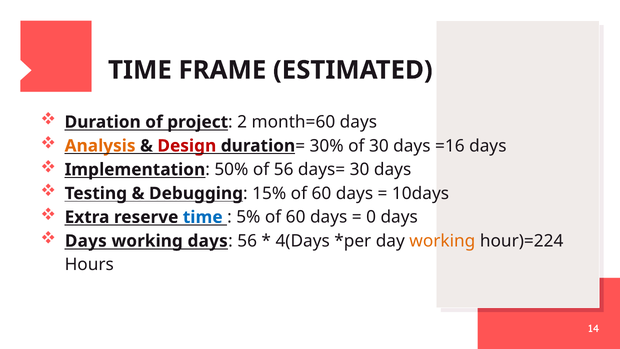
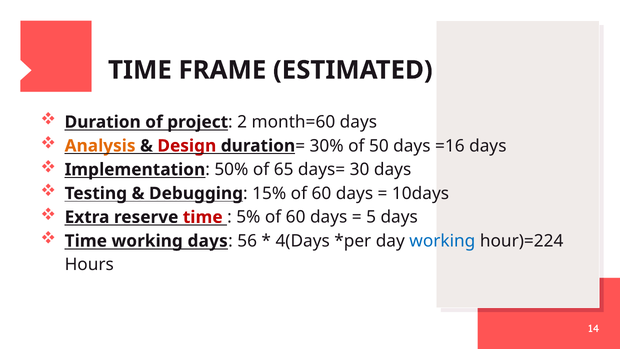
of 30: 30 -> 50 (379, 146)
of 56: 56 -> 65 (284, 170)
time colour: blue -> red (203, 217)
0: 0 -> 5 (371, 217)
Days: Days -> Time (86, 241)
working colour: orange -> blue (442, 241)
